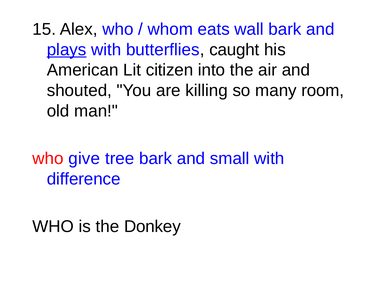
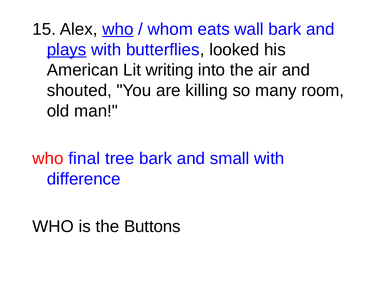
who underline: none -> present (118, 29)
caught: caught -> looked (234, 50)
citizen: citizen -> writing (170, 70)
give: give -> final (84, 158)
Donkey: Donkey -> Buttons (152, 226)
